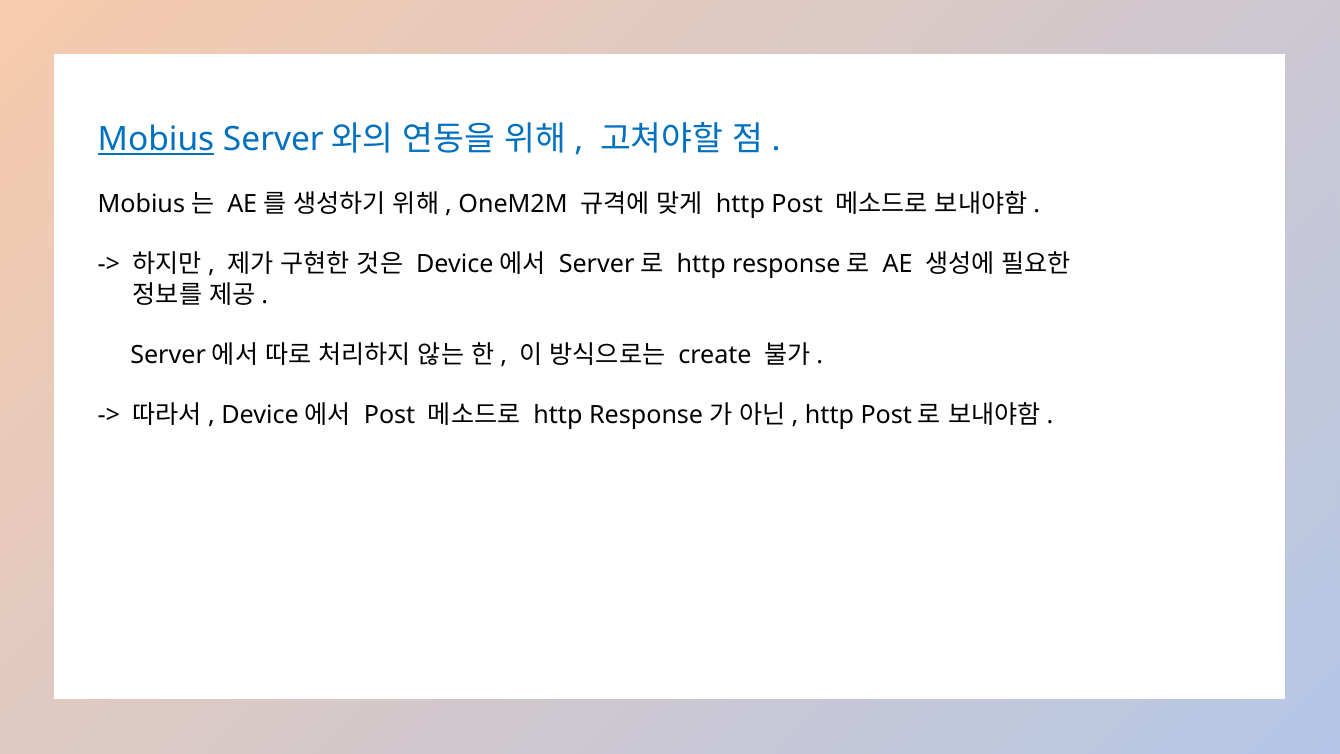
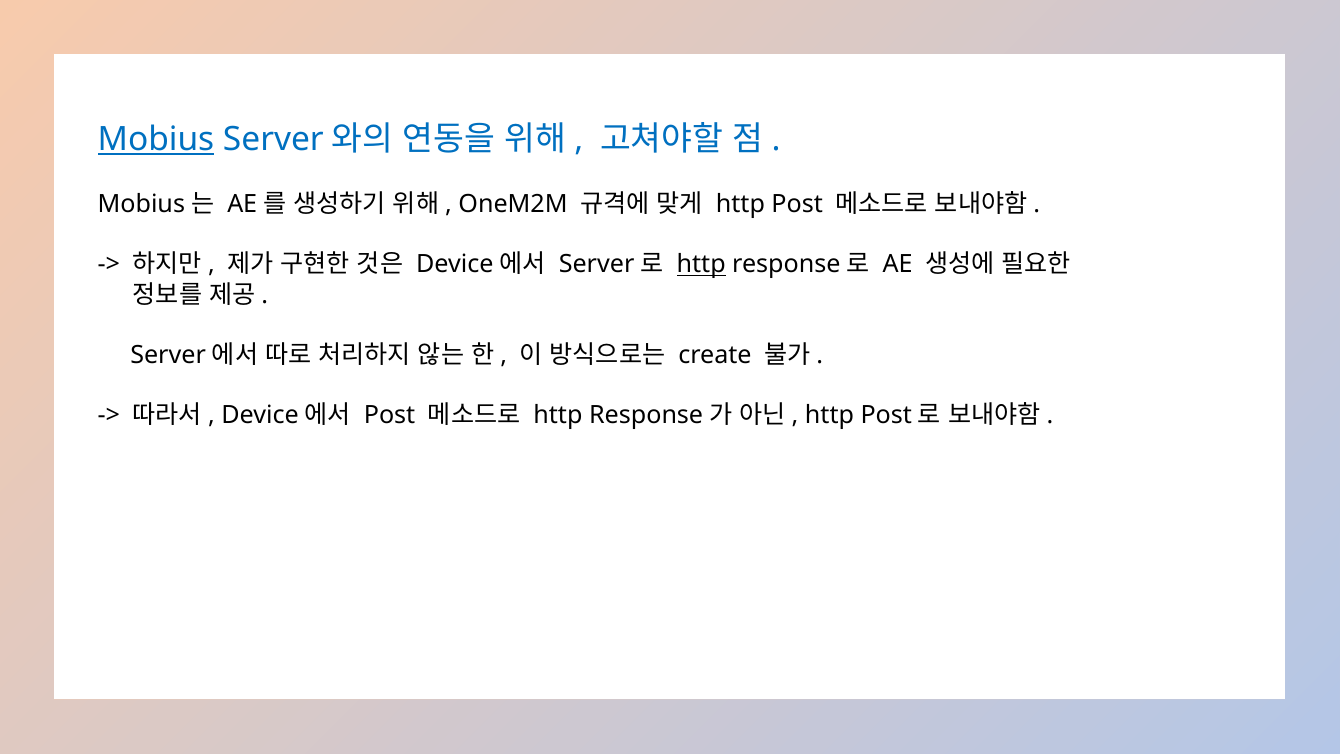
http underline: none -> present (701, 264)
